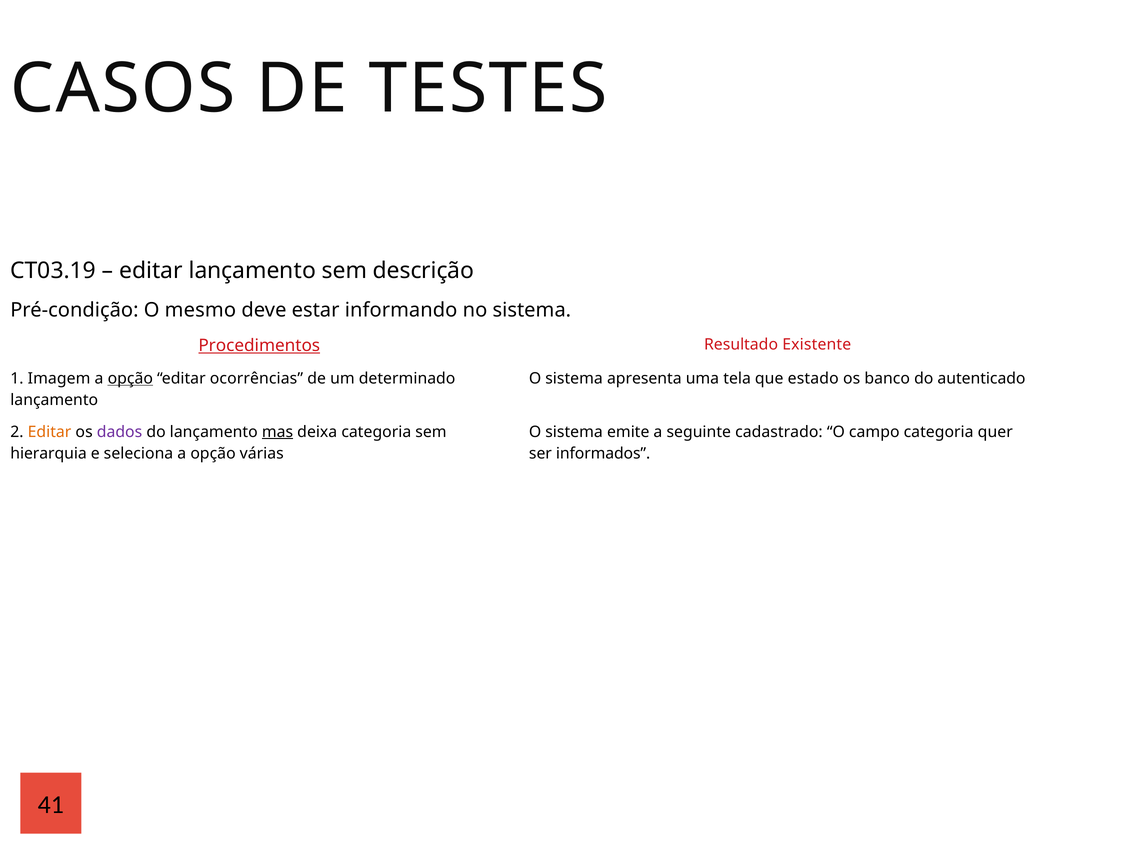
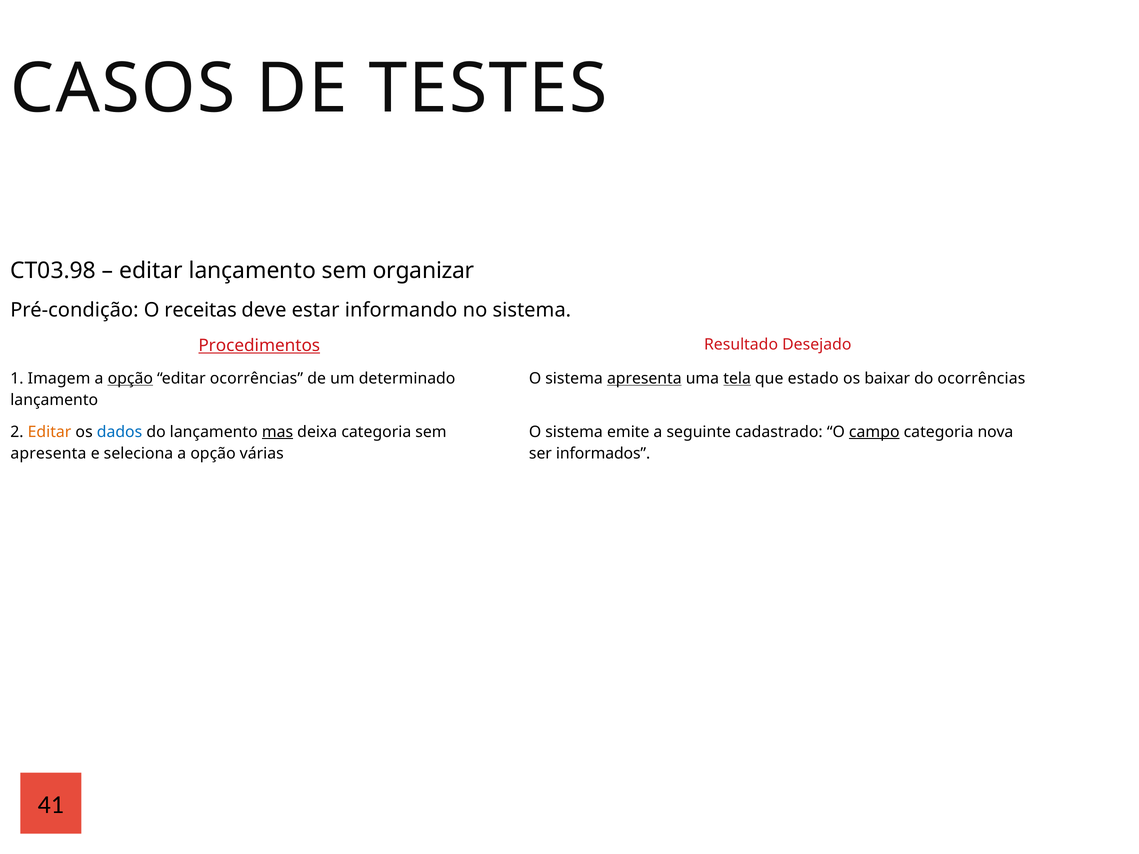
CT03.19: CT03.19 -> CT03.98 (53, 271)
descrição: descrição -> organizar (424, 271)
mesmo: mesmo -> receitas (201, 310)
Existente: Existente -> Desejado (817, 345)
apresenta underline: none -> present (644, 379)
tela underline: none -> present (737, 379)
banco: banco -> baixar (887, 379)
do autenticado: autenticado -> ocorrências (981, 379)
dados colour: purple -> blue (120, 432)
campo underline: none -> present (874, 432)
quer: quer -> nova (995, 432)
hierarquia: hierarquia -> apresenta (48, 453)
